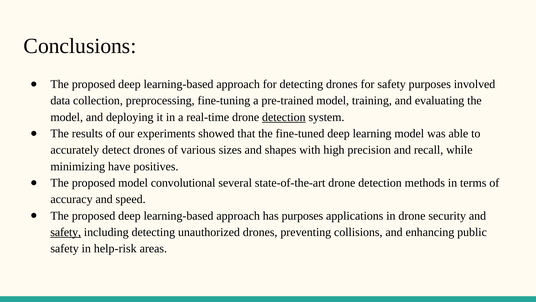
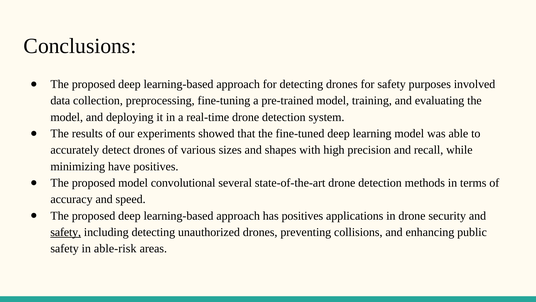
detection underline: present -> none (284, 117)
has purposes: purposes -> positives (302, 215)
help-risk: help-risk -> able-risk (115, 248)
